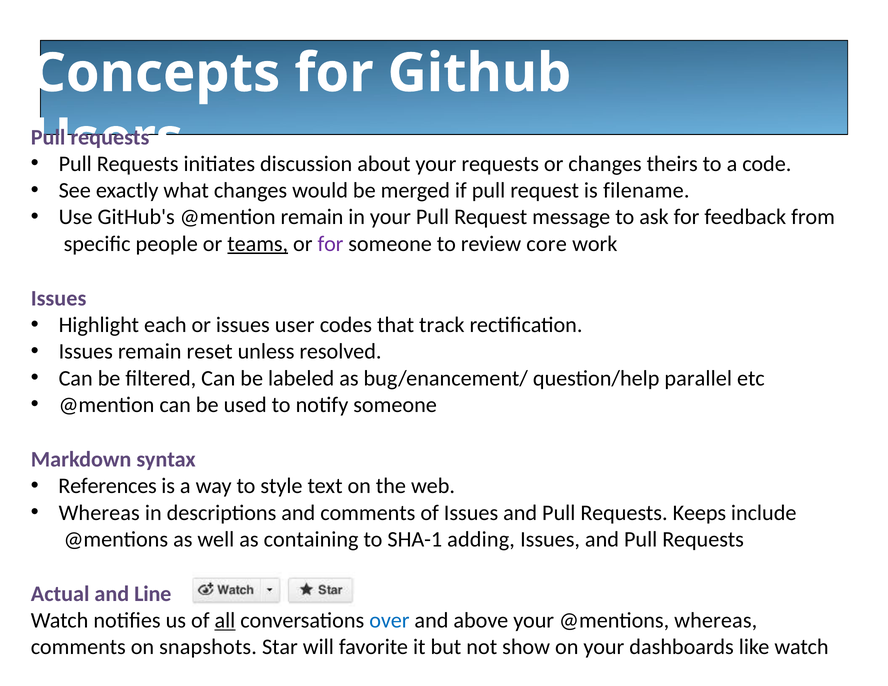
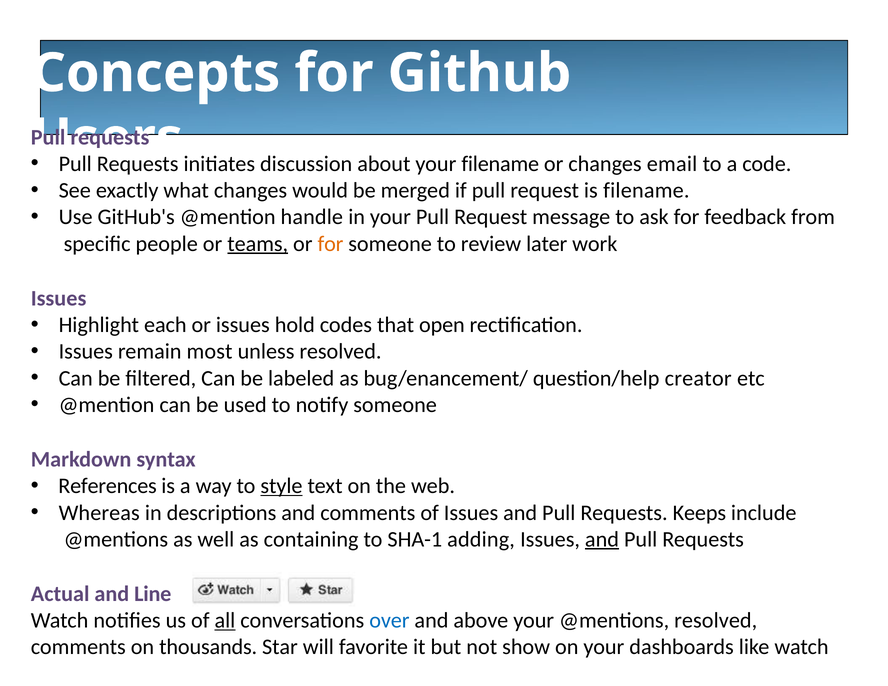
your requests: requests -> filename (500, 164)
theirs: theirs -> email (672, 164)
@mention remain: remain -> handle (312, 217)
for colour: purple -> orange (330, 244)
core: core -> later (547, 244)
user: user -> hold (295, 325)
track: track -> open (442, 325)
reset: reset -> most (210, 352)
parallel: parallel -> creator (698, 378)
style underline: none -> present (282, 486)
and underline: none -> present (602, 539)
@mentions whereas: whereas -> resolved (716, 621)
snapshots: snapshots -> thousands (208, 647)
